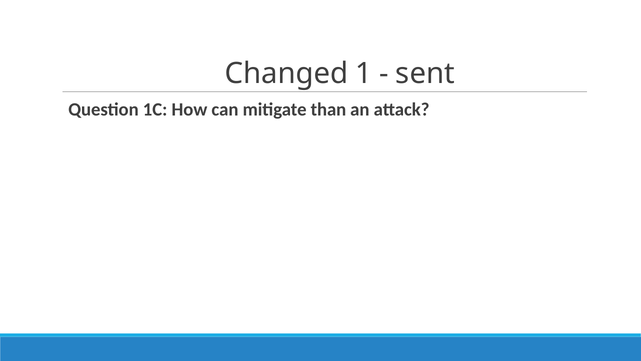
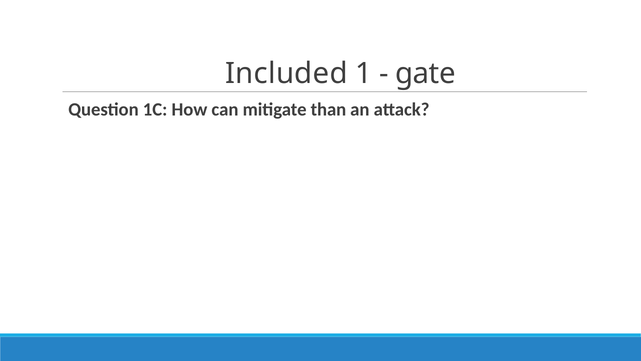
Changed: Changed -> Included (286, 73)
sent: sent -> gate (425, 73)
